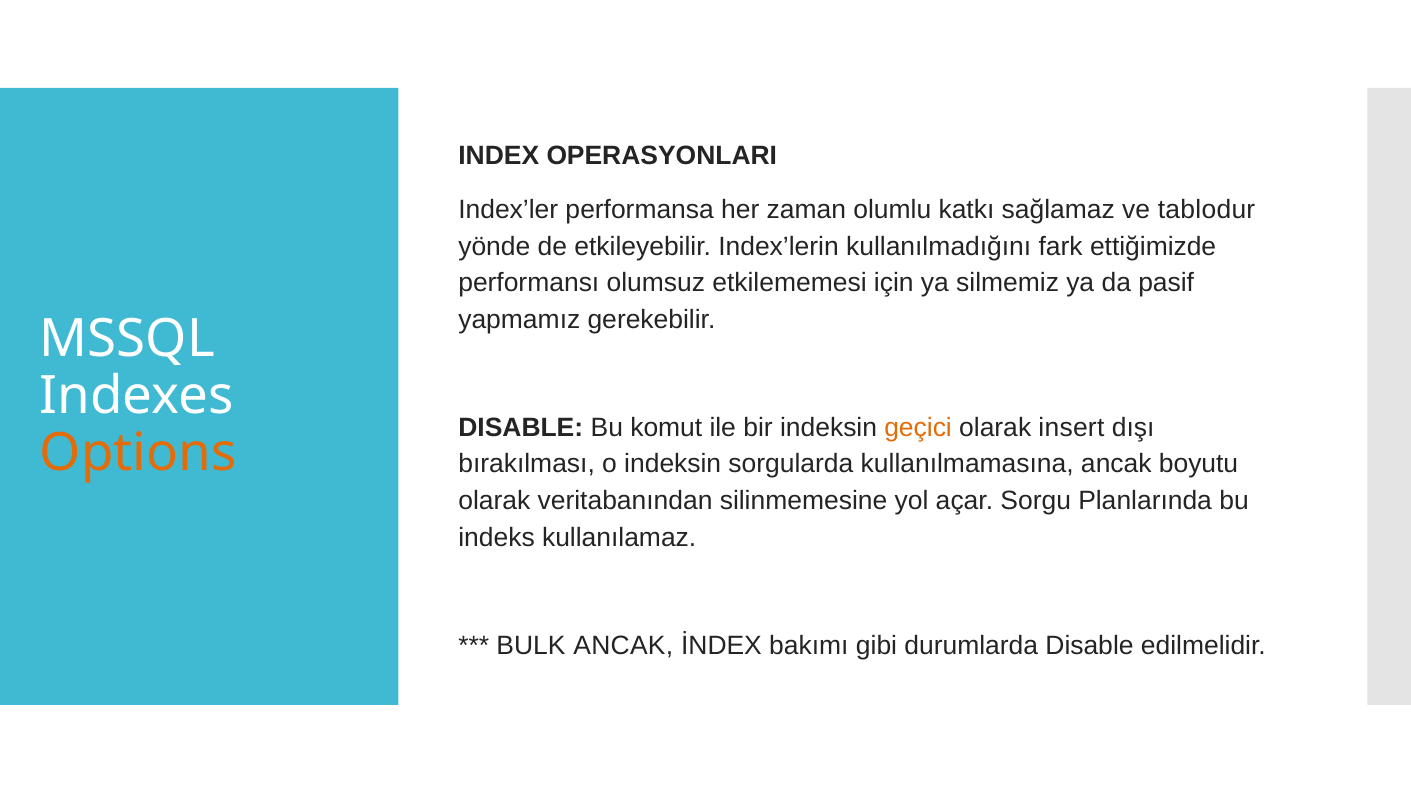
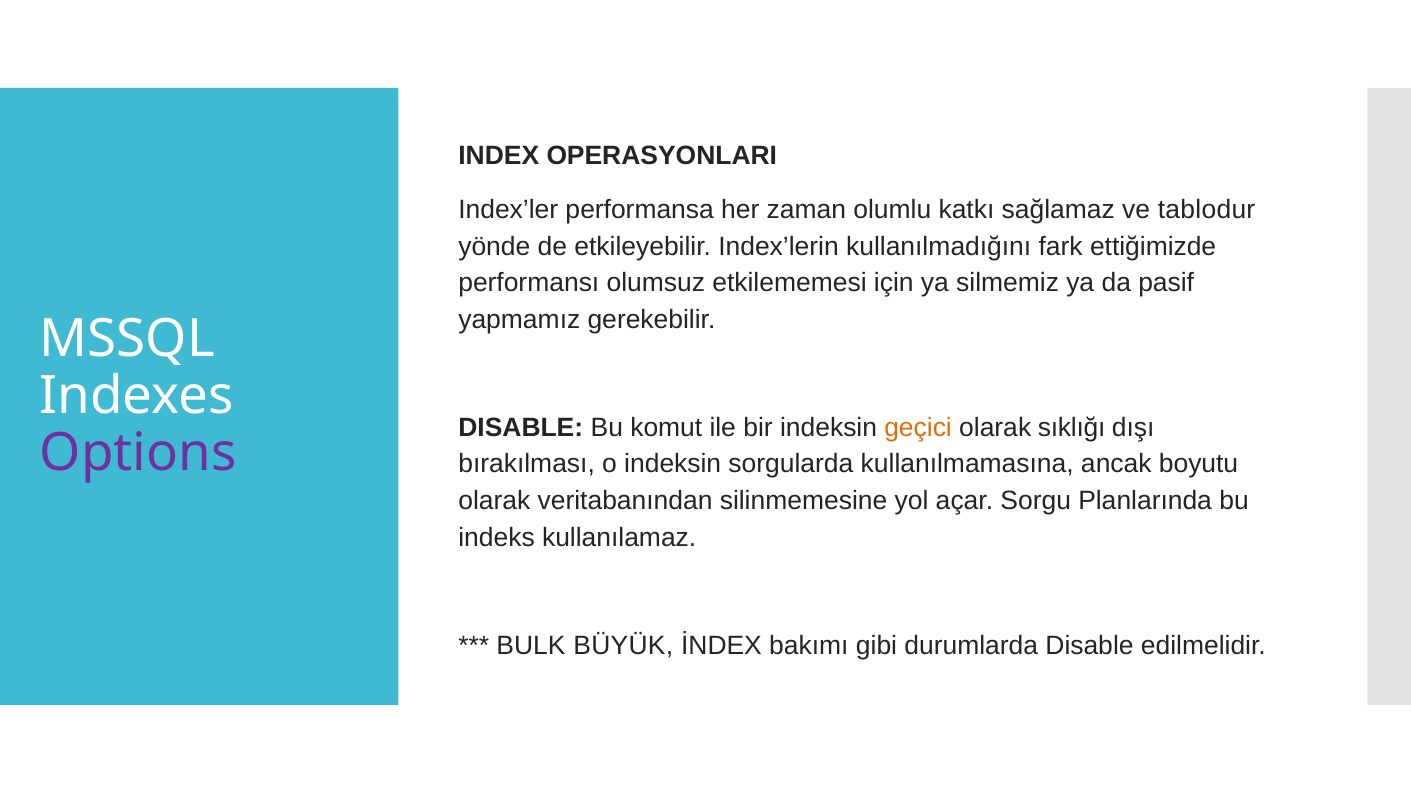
insert: insert -> sıklığı (1072, 428)
Options colour: orange -> purple (138, 453)
BULK ANCAK: ANCAK -> BÜYÜK (623, 645)
